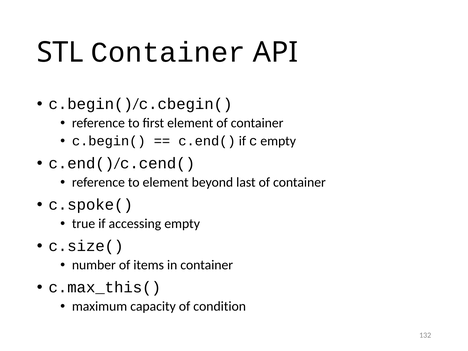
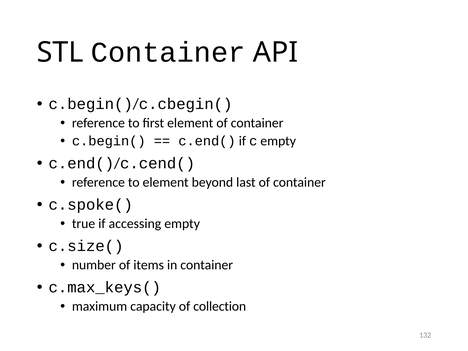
c.max_this(: c.max_this( -> c.max_keys( (105, 287)
condition: condition -> collection (220, 306)
